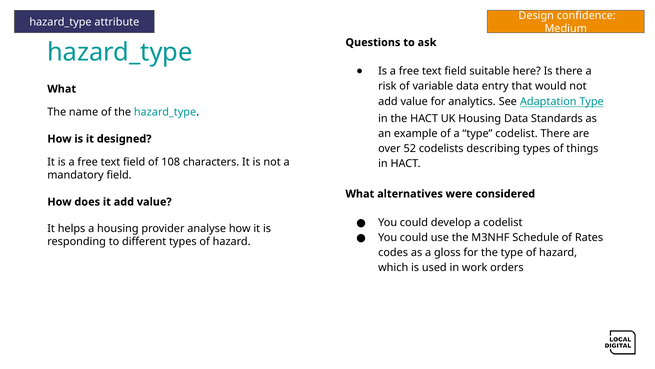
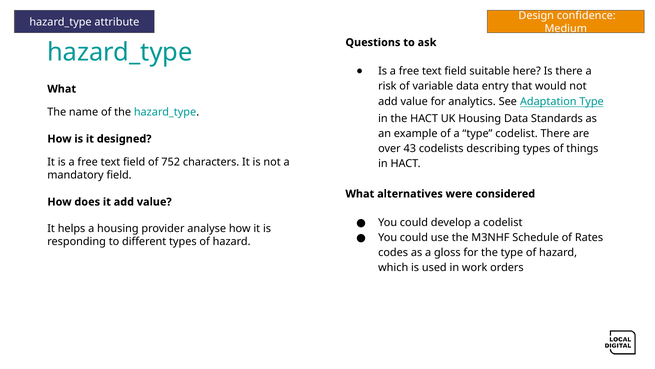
52: 52 -> 43 (410, 148)
108: 108 -> 752 (171, 162)
